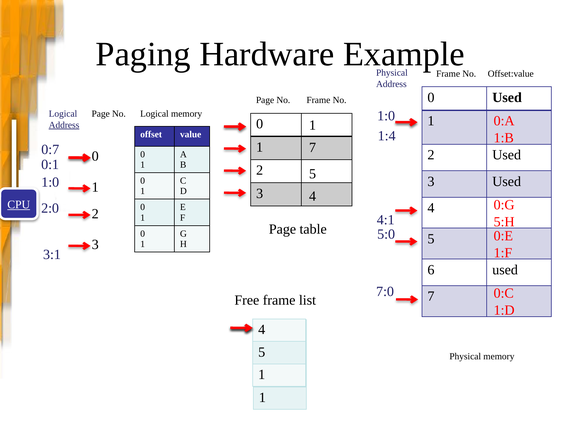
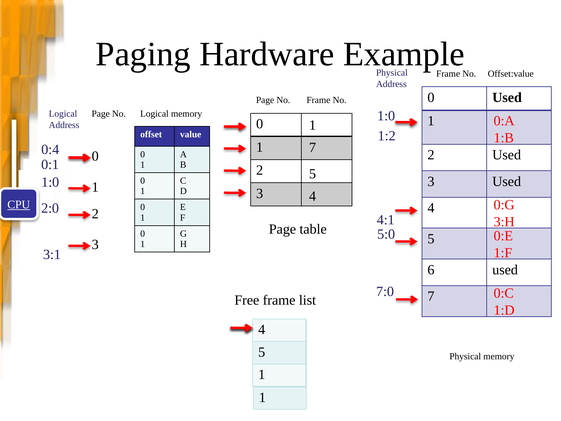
Address underline: present -> none (64, 125)
1:4: 1:4 -> 1:2 (387, 136)
0:7: 0:7 -> 0:4 (50, 149)
5:H: 5:H -> 3:H (504, 222)
